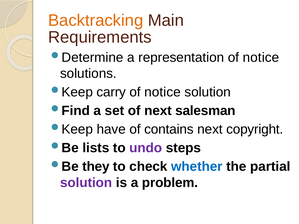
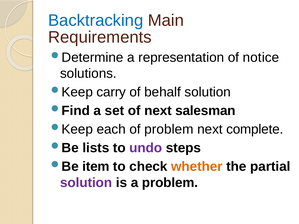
Backtracking colour: orange -> blue (96, 20)
notice: notice -> behalf (163, 92)
have: have -> each (111, 129)
of contains: contains -> problem (169, 129)
copyright: copyright -> complete (255, 129)
they: they -> item (96, 167)
whether colour: blue -> orange (197, 167)
